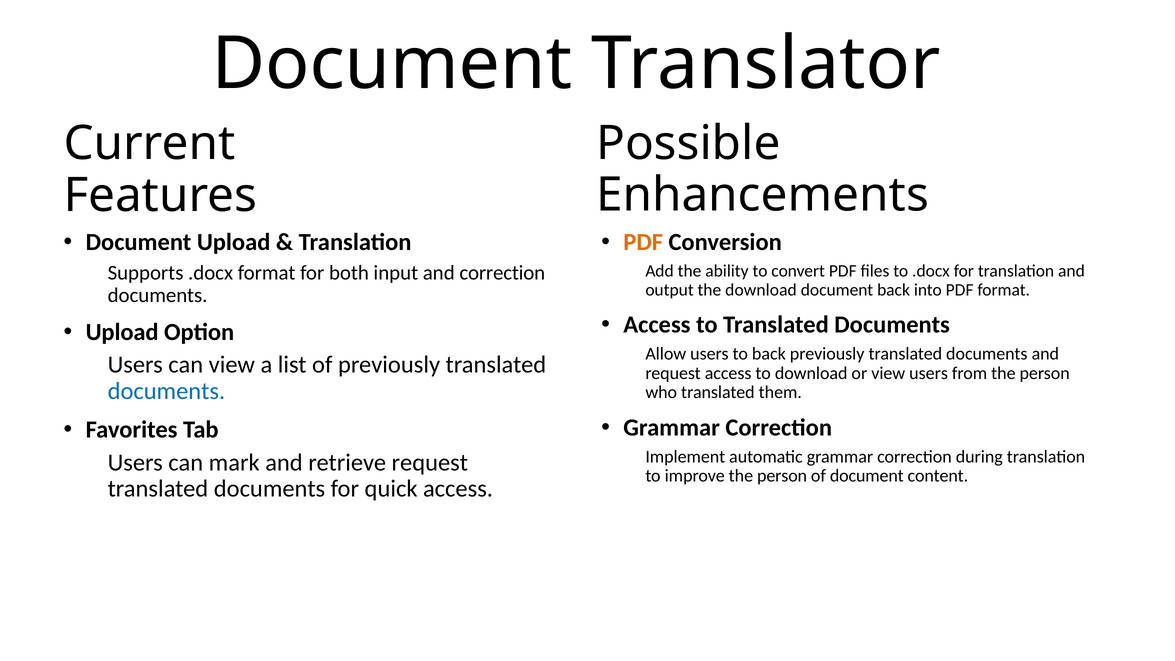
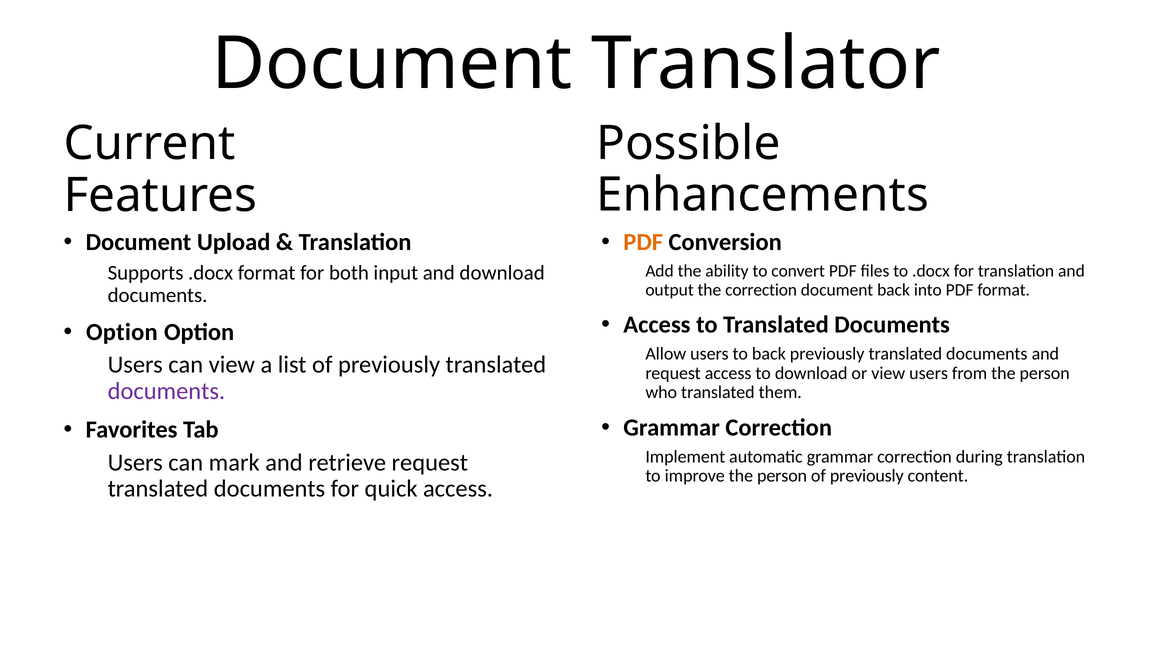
and correction: correction -> download (502, 273)
the download: download -> correction (761, 290)
Upload: Upload -> Option (122, 332)
documents colour: blue -> purple (166, 391)
document: document -> previously (867, 476)
